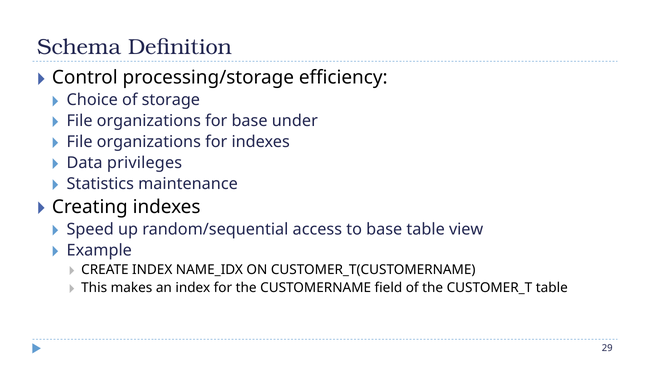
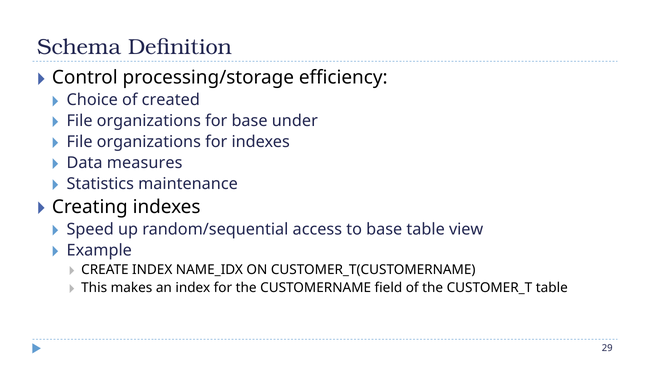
storage: storage -> created (171, 100)
privileges: privileges -> measures (145, 163)
